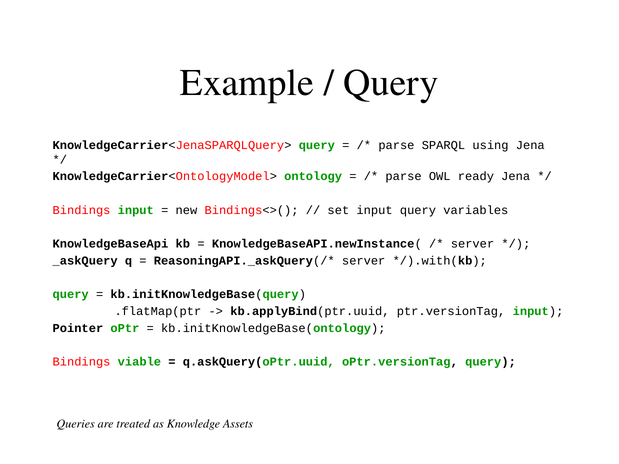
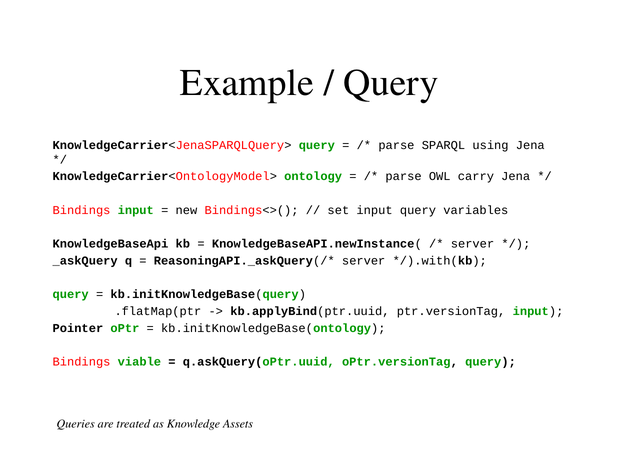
ready: ready -> carry (476, 177)
